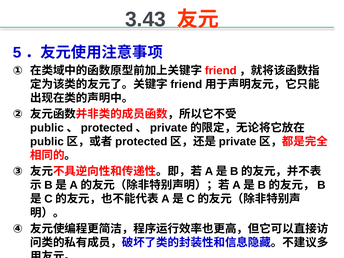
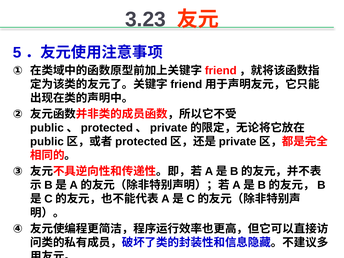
3.43: 3.43 -> 3.23 (145, 19)
